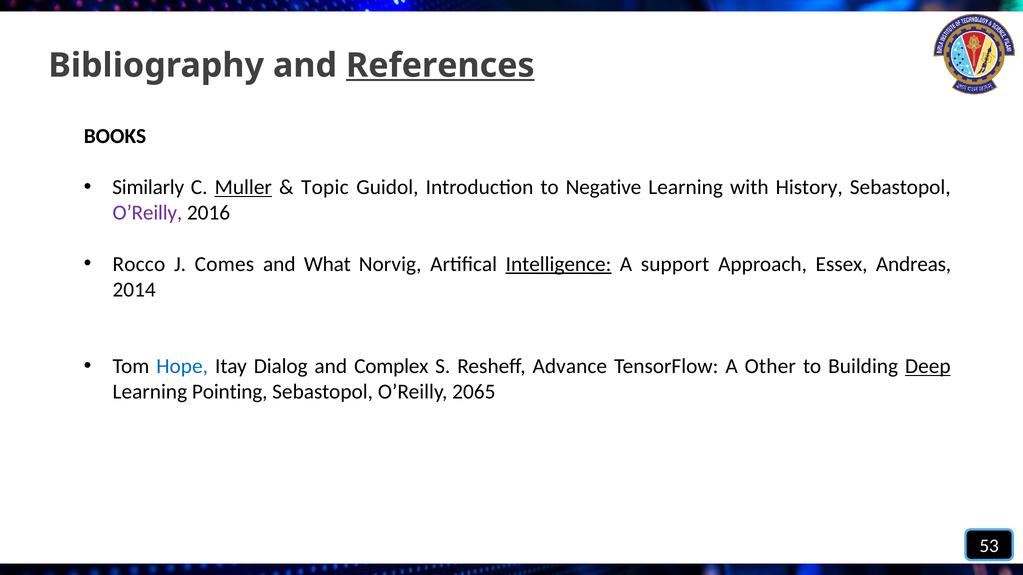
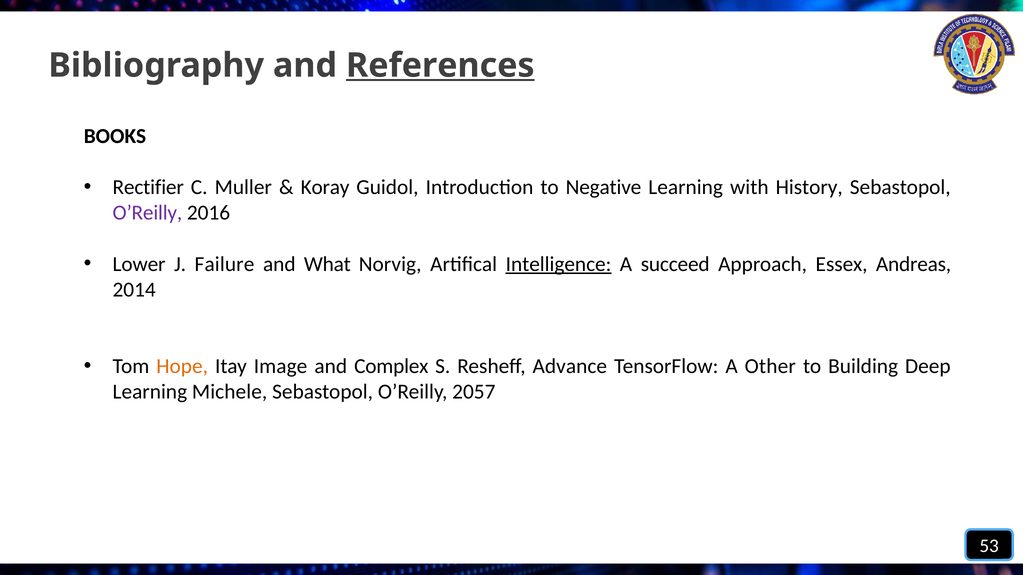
Similarly: Similarly -> Rectifier (148, 188)
Muller underline: present -> none (243, 188)
Topic: Topic -> Koray (325, 188)
Rocco: Rocco -> Lower (139, 264)
Comes: Comes -> Failure (224, 264)
support: support -> succeed (675, 264)
Hope colour: blue -> orange (182, 367)
Dialog: Dialog -> Image (281, 367)
Deep underline: present -> none (928, 367)
Pointing: Pointing -> Michele (230, 392)
2065: 2065 -> 2057 (474, 392)
